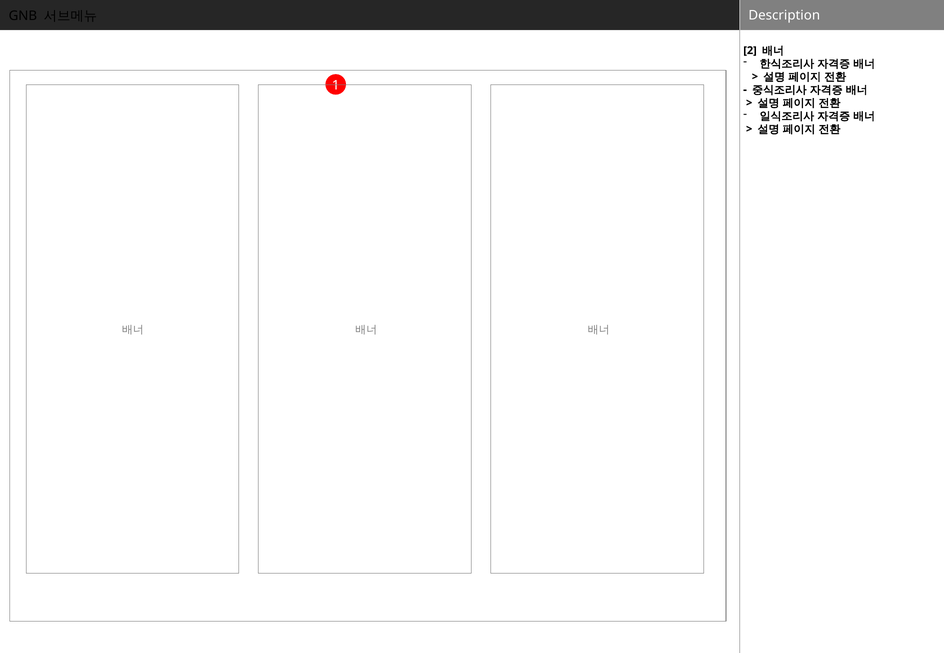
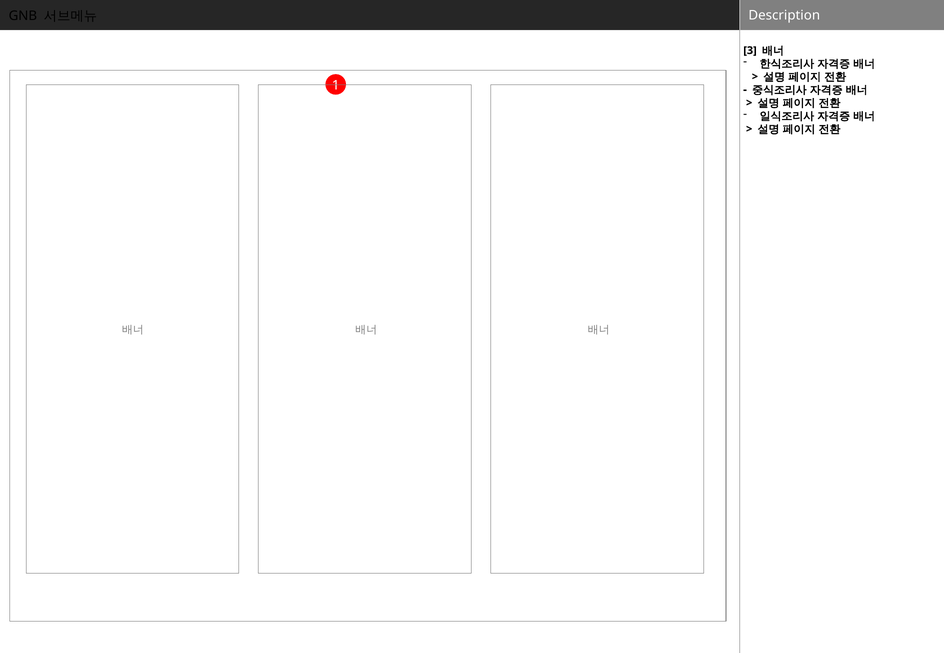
2: 2 -> 3 (750, 51)
